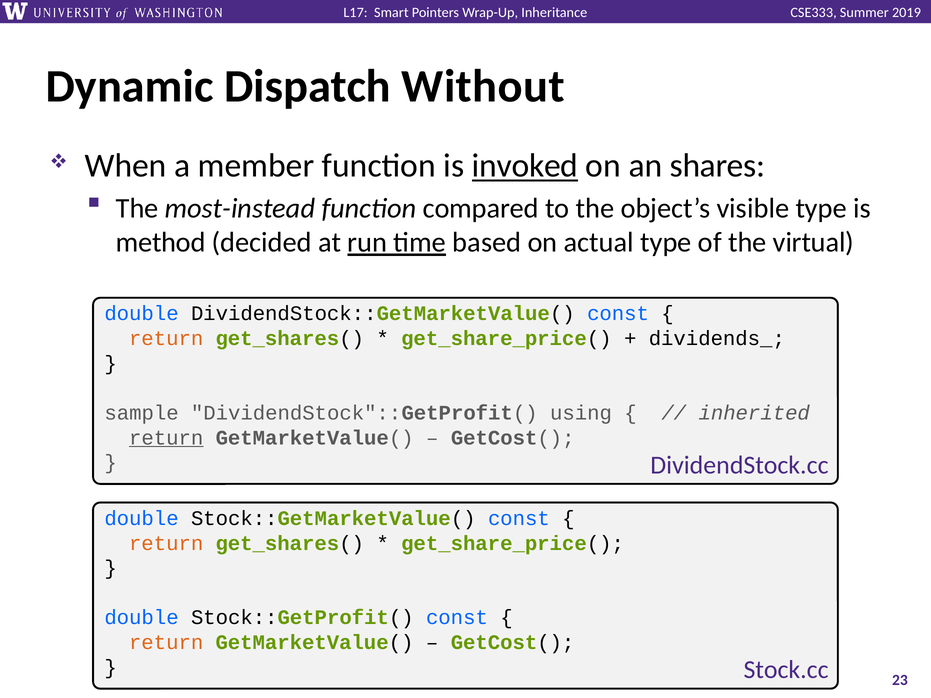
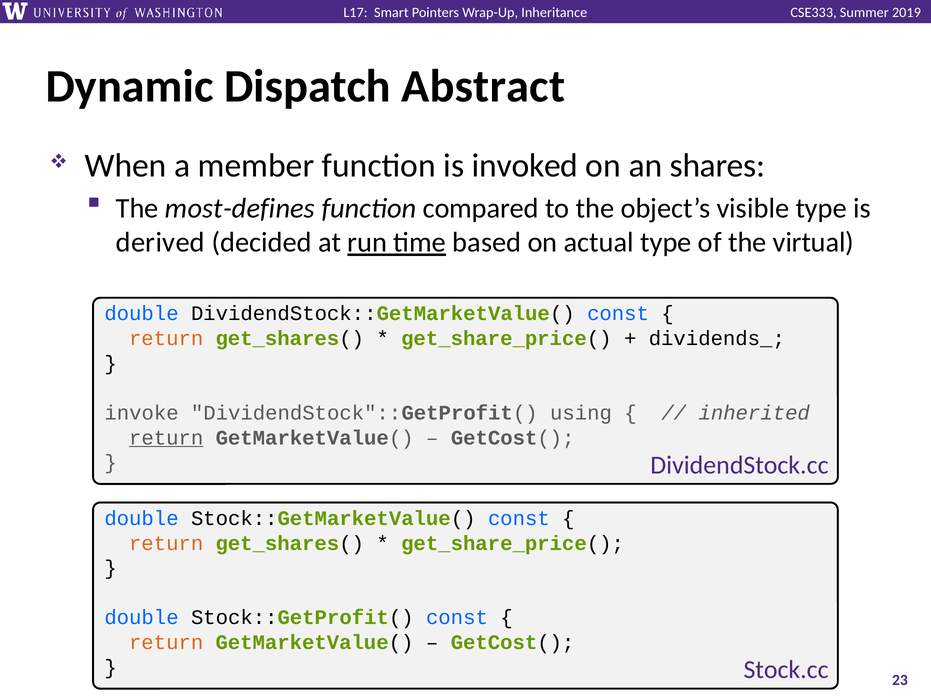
Without: Without -> Abstract (483, 86)
invoked underline: present -> none (525, 166)
most-instead: most-instead -> most-defines (240, 208)
method: method -> derived (160, 243)
sample: sample -> invoke (142, 413)
